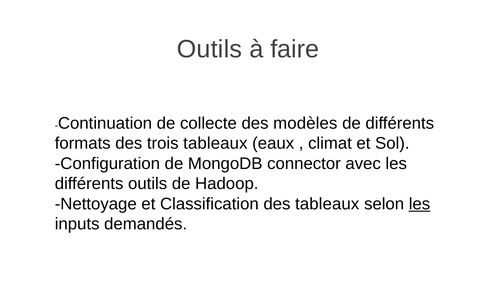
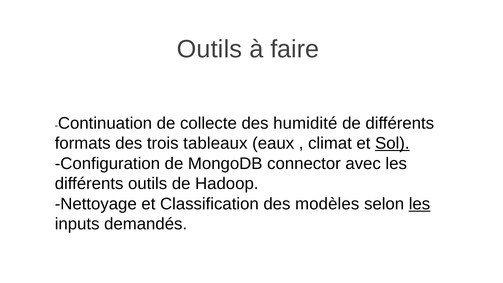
modèles: modèles -> humidité (305, 123)
Sol underline: none -> present (392, 143)
des tableaux: tableaux -> modèles (327, 204)
